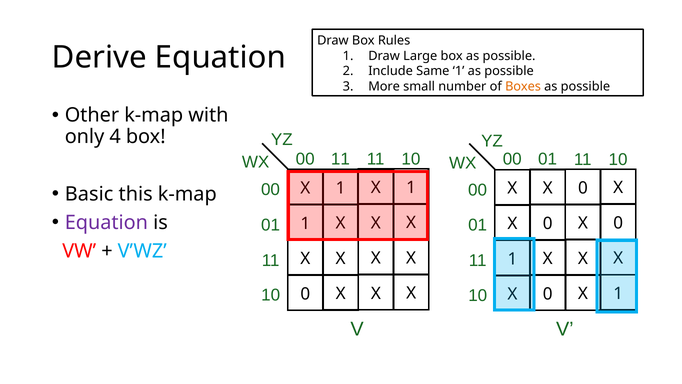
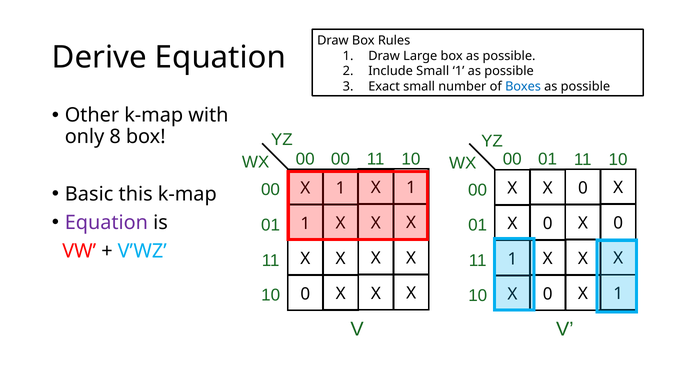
Include Same: Same -> Small (433, 71)
More: More -> Exact (384, 86)
Boxes colour: orange -> blue (523, 86)
4: 4 -> 8 (115, 137)
00 11: 11 -> 00 (340, 159)
